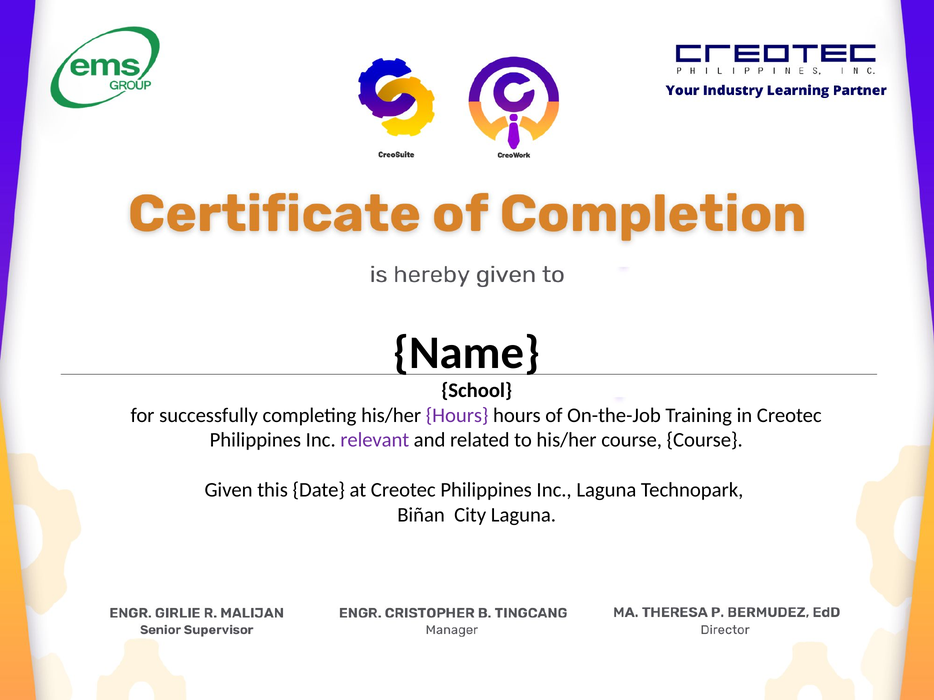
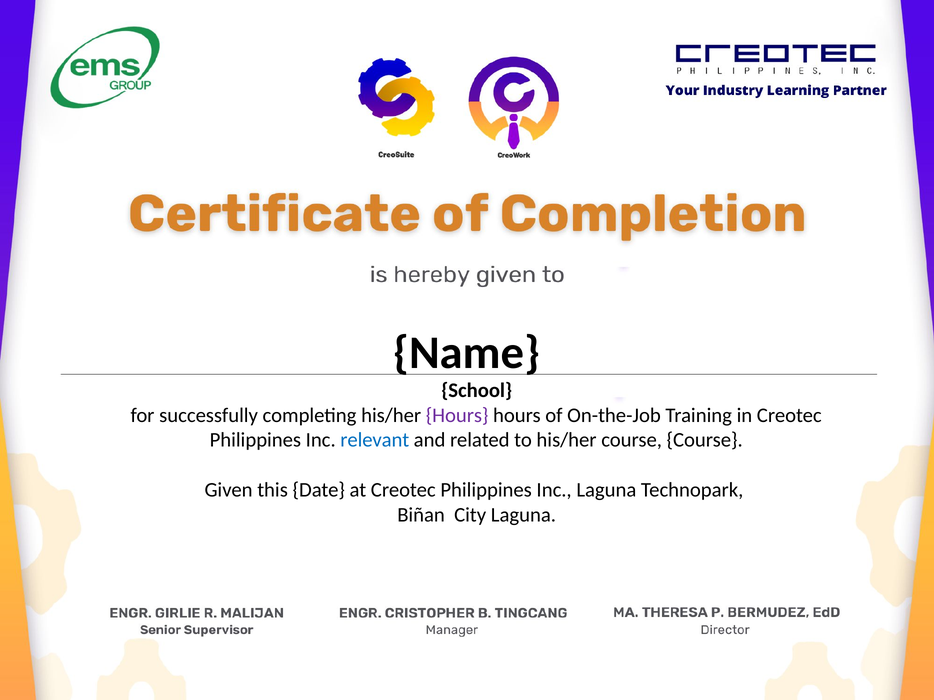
relevant colour: purple -> blue (375, 440)
